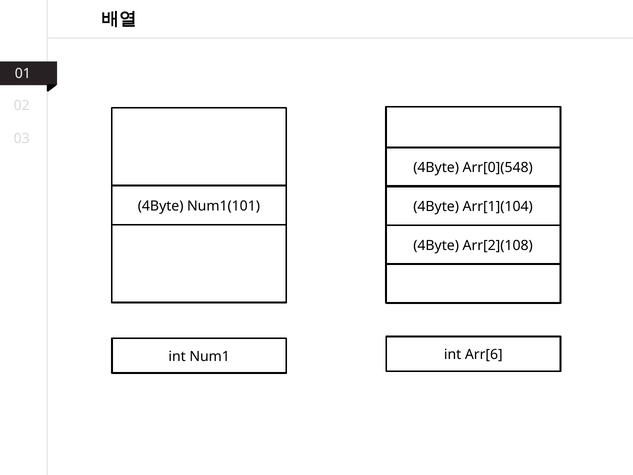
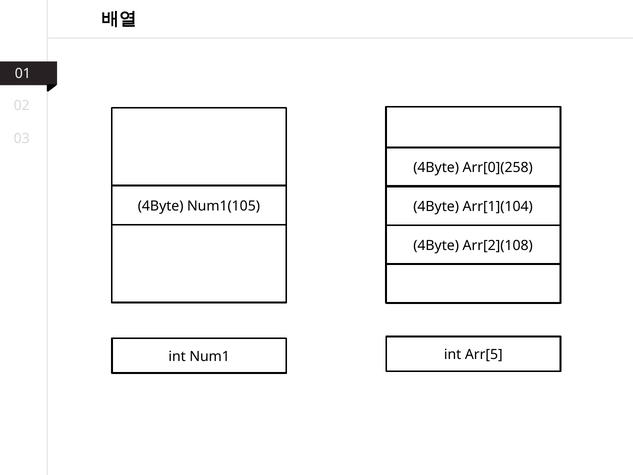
Arr[0](548: Arr[0](548 -> Arr[0](258 (498, 167)
Num1(101: Num1(101 -> Num1(105 (224, 206)
Arr[6: Arr[6 -> Arr[5 (484, 355)
